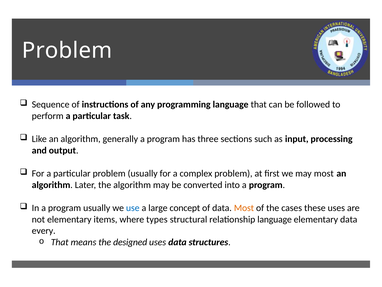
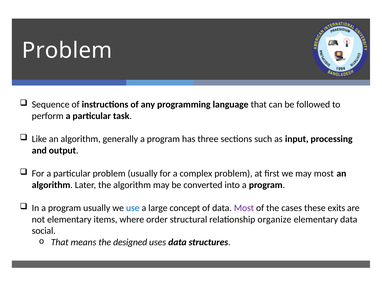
Most colour: orange -> purple (244, 208)
these uses: uses -> exits (336, 208)
types: types -> order (157, 219)
relationship language: language -> organize (274, 219)
every: every -> social (44, 230)
